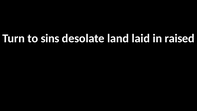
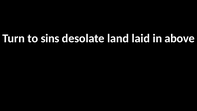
raised: raised -> above (180, 38)
